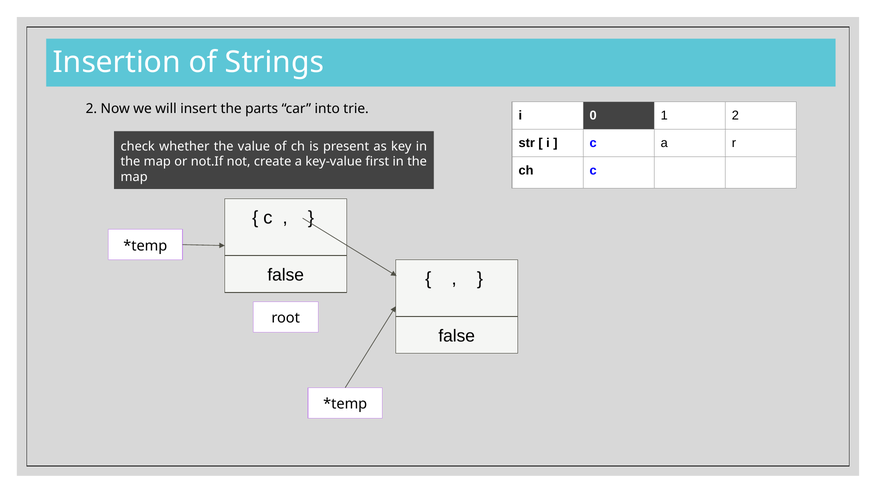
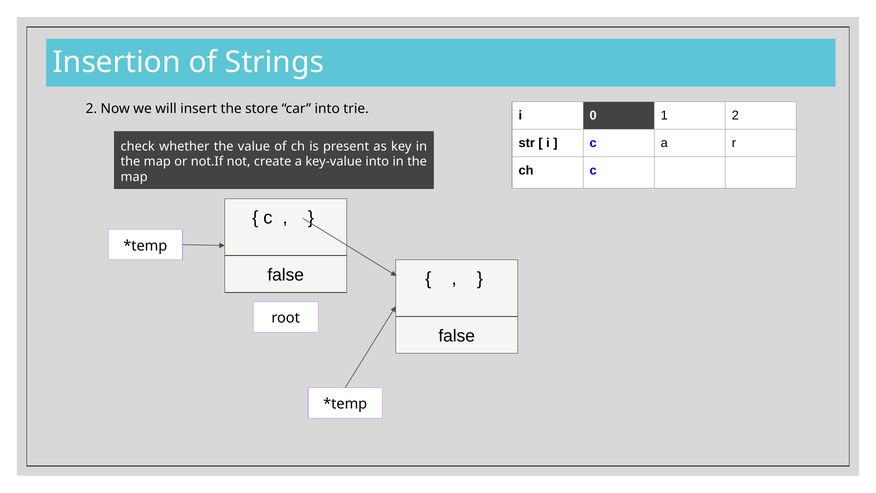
parts: parts -> store (262, 109)
key-value first: first -> into (377, 162)
